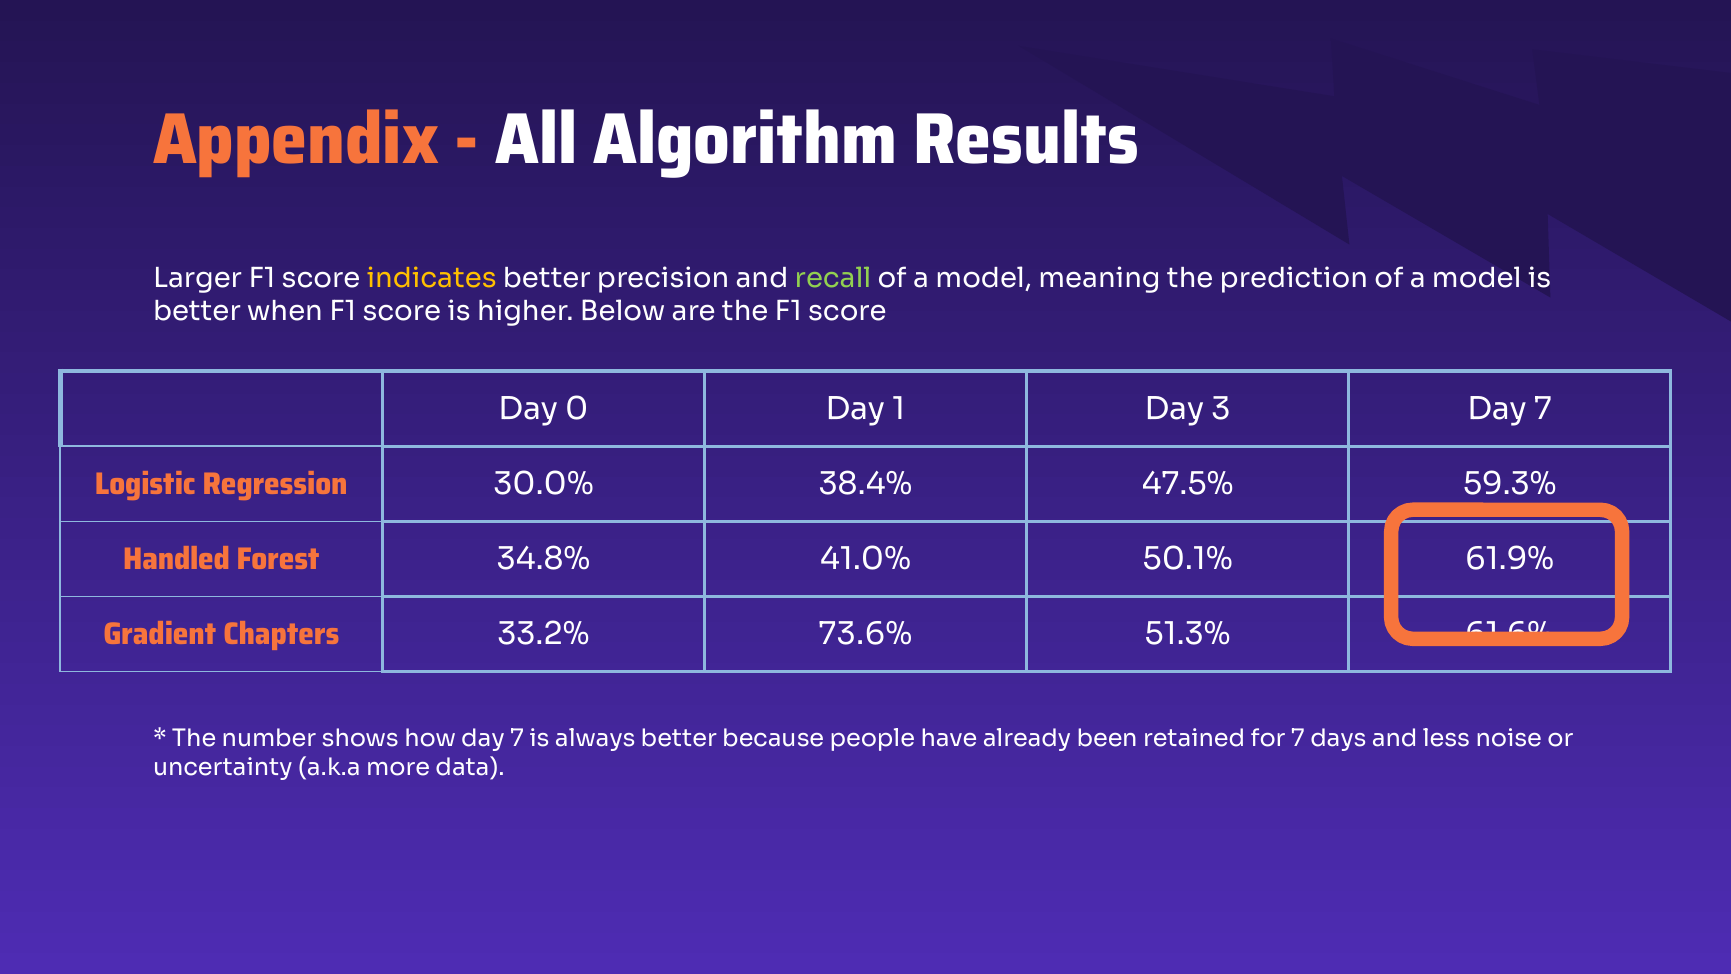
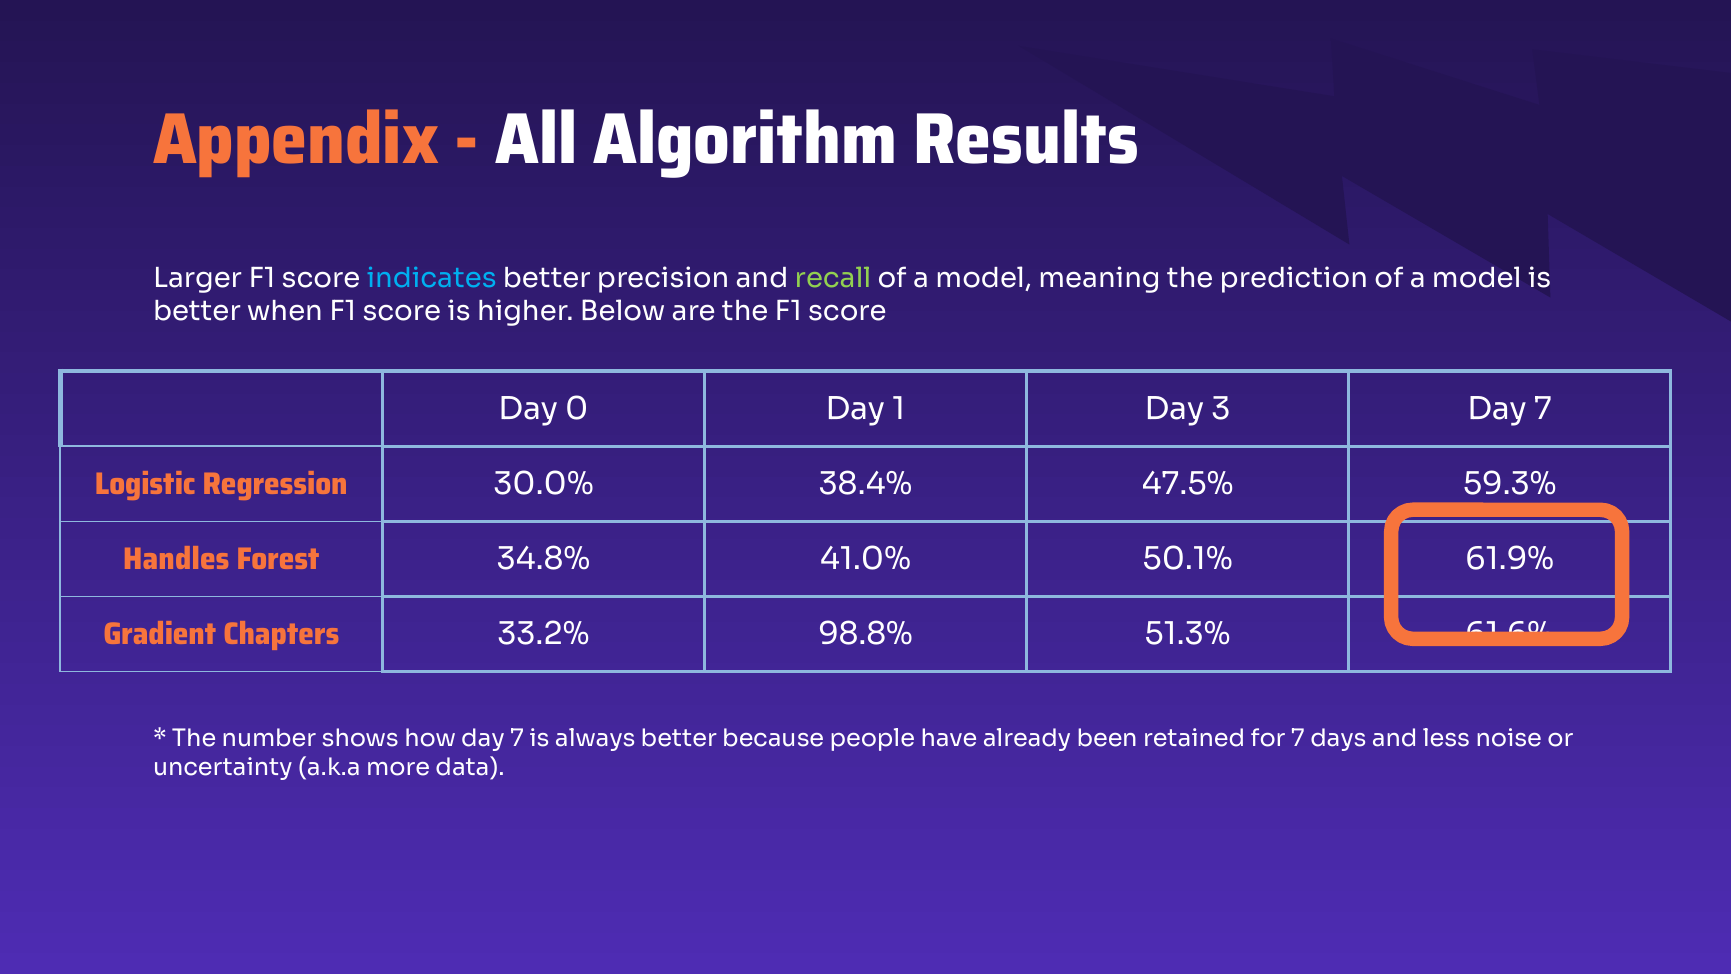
indicates colour: yellow -> light blue (432, 278)
Handled: Handled -> Handles (176, 559)
73.6%: 73.6% -> 98.8% (866, 634)
